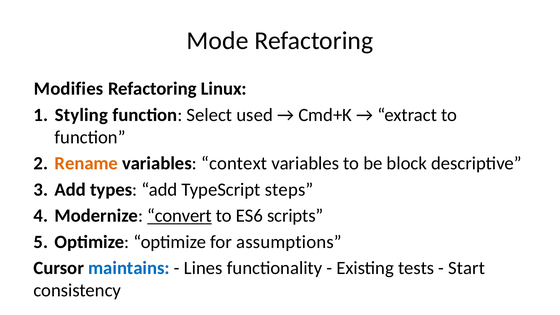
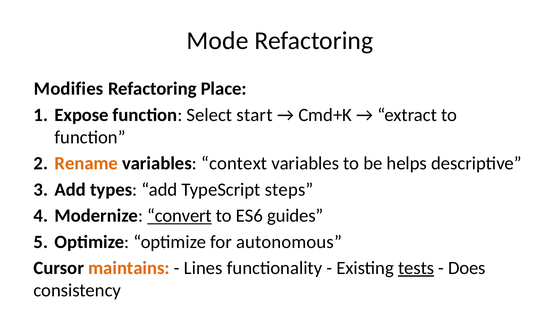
Linux: Linux -> Place (224, 89)
Styling: Styling -> Expose (82, 115)
used: used -> start (255, 115)
block: block -> helps (407, 163)
scripts: scripts -> guides (295, 216)
assumptions: assumptions -> autonomous (289, 242)
maintains colour: blue -> orange (129, 268)
tests underline: none -> present (416, 268)
Start: Start -> Does (467, 268)
